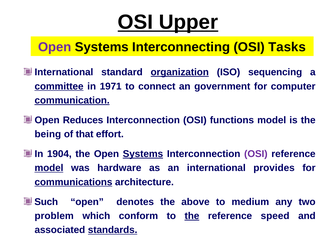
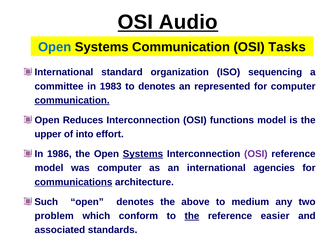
Upper: Upper -> Audio (188, 22)
Open colour: purple -> blue (55, 47)
Systems Interconnecting: Interconnecting -> Communication (181, 47)
organization underline: present -> none (180, 72)
committee underline: present -> none (59, 86)
1971: 1971 -> 1983 (111, 86)
to connect: connect -> denotes (157, 86)
government: government -> represented (222, 86)
being: being -> upper (48, 134)
that: that -> into (85, 134)
1904: 1904 -> 1986 (59, 154)
model underline: present -> none (49, 168)
was hardware: hardware -> computer (119, 168)
provides: provides -> agencies (274, 168)
speed: speed -> easier (275, 216)
standards underline: present -> none (113, 230)
